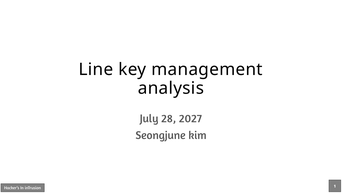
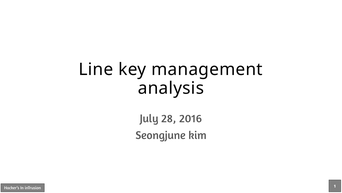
2027: 2027 -> 2016 (190, 118)
